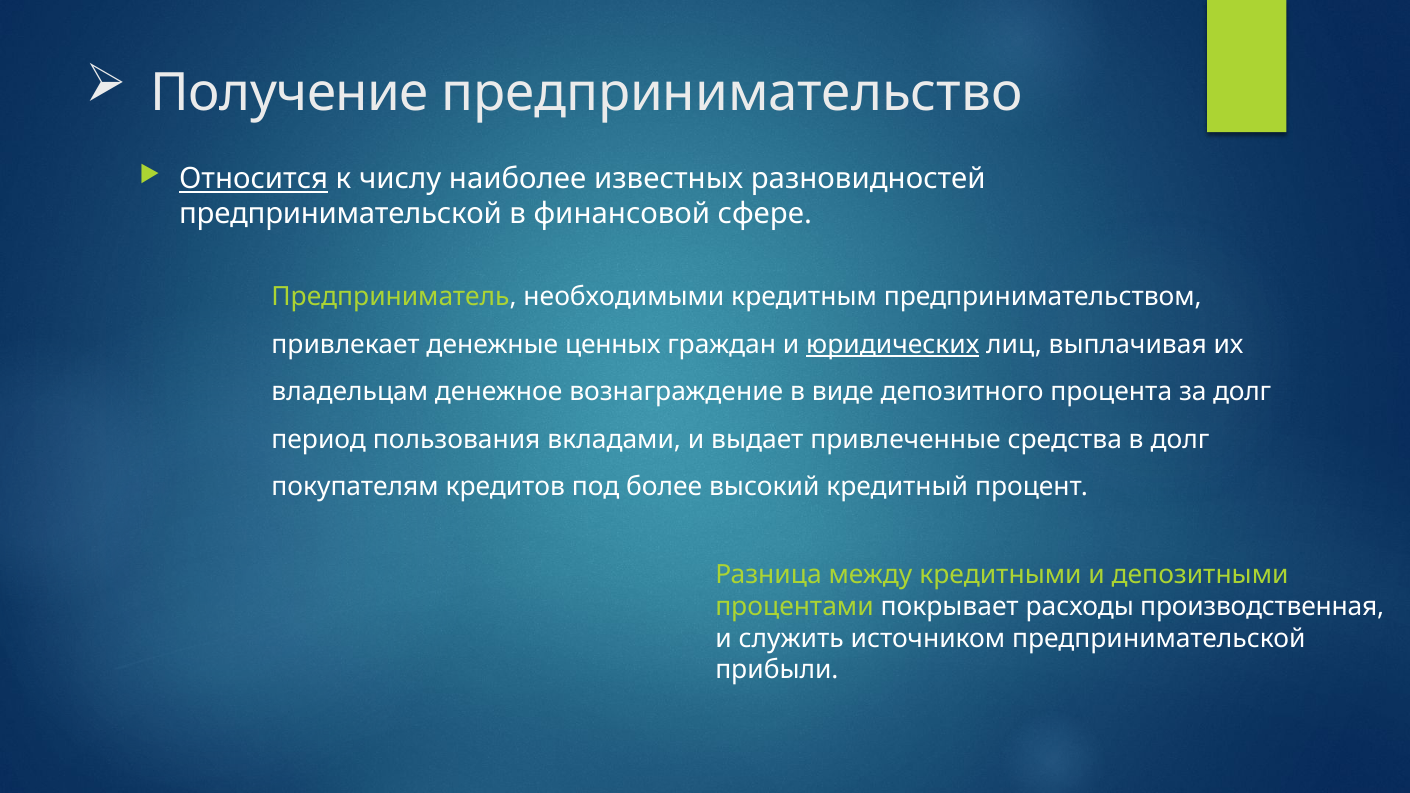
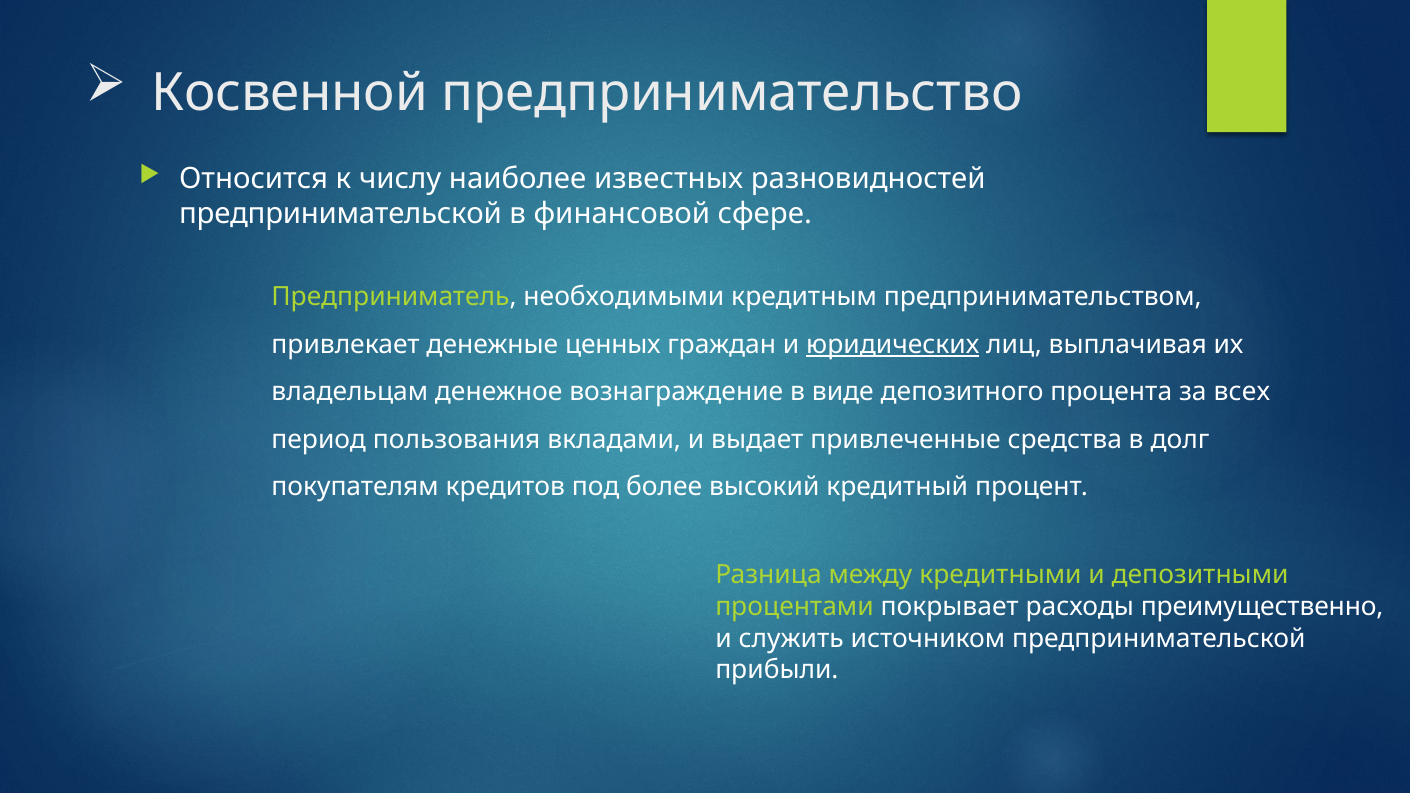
Получение: Получение -> Косвенной (290, 93)
Относится underline: present -> none (254, 179)
за долг: долг -> всех (1242, 392)
производственная: производственная -> преимущественно (1262, 607)
